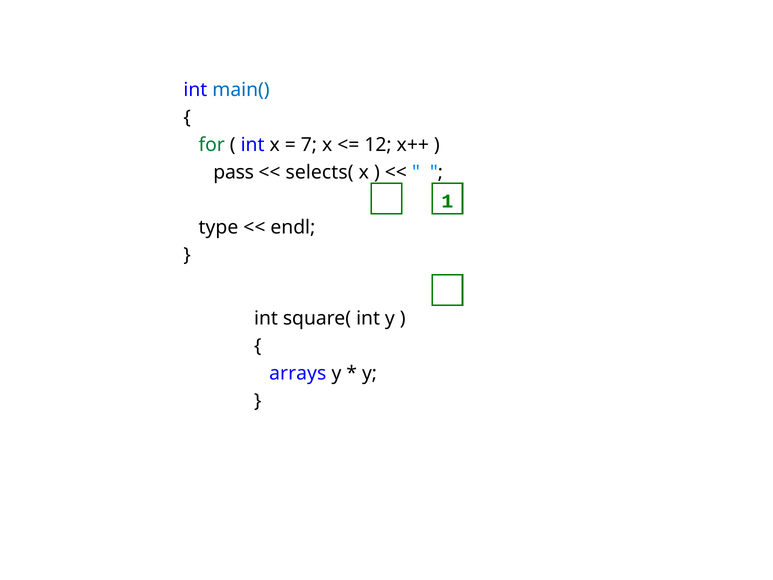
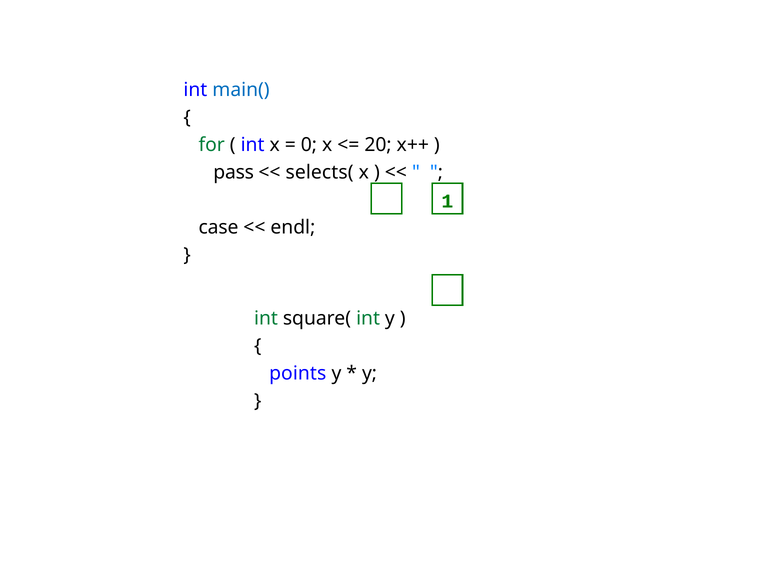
7: 7 -> 0 (309, 145)
12: 12 -> 20 (378, 145)
type: type -> case (219, 227)
int colour: black -> green (266, 318)
int colour: black -> green (368, 318)
arrays: arrays -> points (298, 373)
